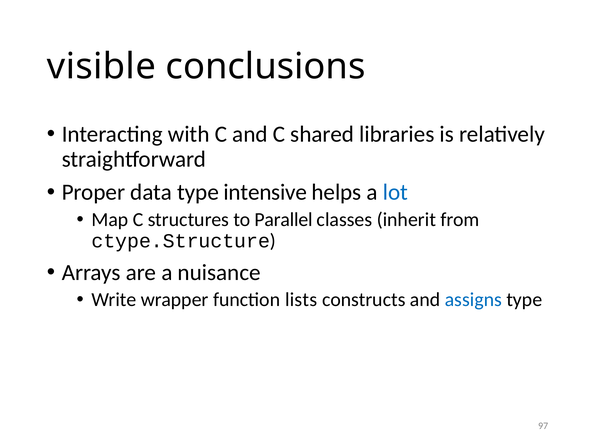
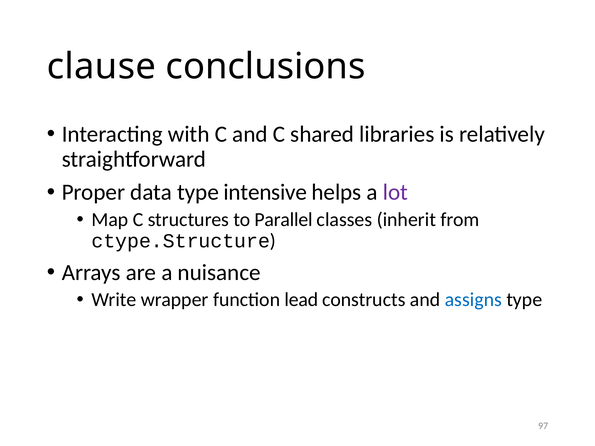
visible: visible -> clause (101, 67)
lot colour: blue -> purple (395, 192)
lists: lists -> lead (301, 300)
